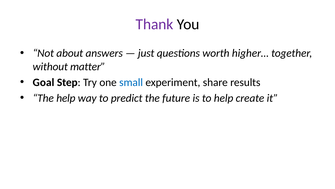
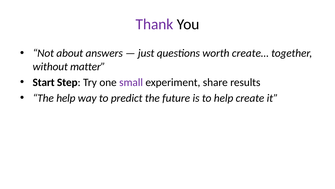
higher…: higher… -> create… (250, 53)
Goal: Goal -> Start (44, 82)
small colour: blue -> purple (131, 82)
